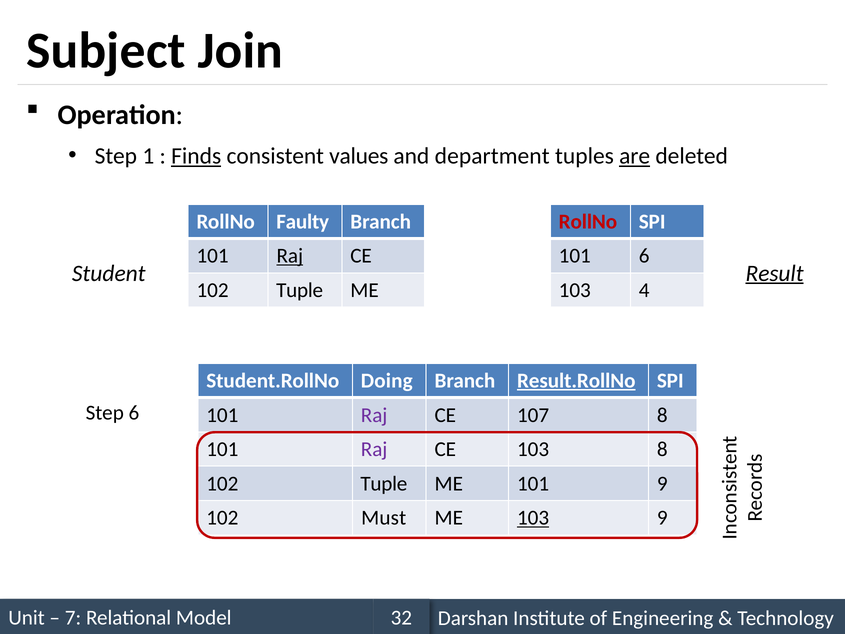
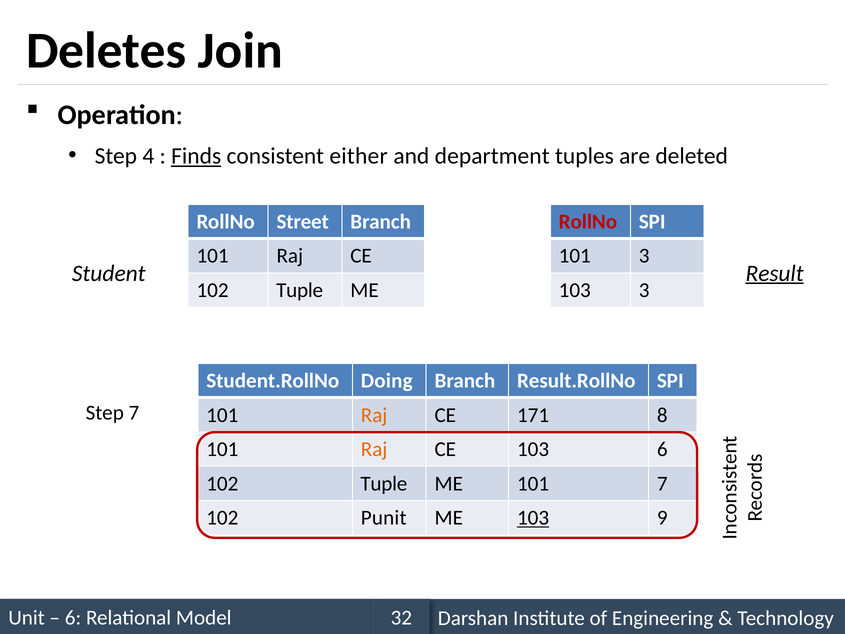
Subject: Subject -> Deletes (106, 51)
1: 1 -> 4 (148, 156)
values: values -> either (359, 156)
are underline: present -> none (635, 156)
Faulty: Faulty -> Street (303, 222)
Raj underline: present -> none (290, 256)
101 6: 6 -> 3 (644, 256)
103 4: 4 -> 3 (644, 290)
Result.RollNo underline: present -> none (576, 381)
Step 6: 6 -> 7 (134, 413)
Raj colour: purple -> orange (374, 415)
107: 107 -> 171 (533, 415)
Raj colour: purple -> orange (374, 449)
103 8: 8 -> 6 (662, 449)
101 9: 9 -> 7 (662, 483)
Must: Must -> Punit (384, 518)
7: 7 -> 6 (73, 618)
